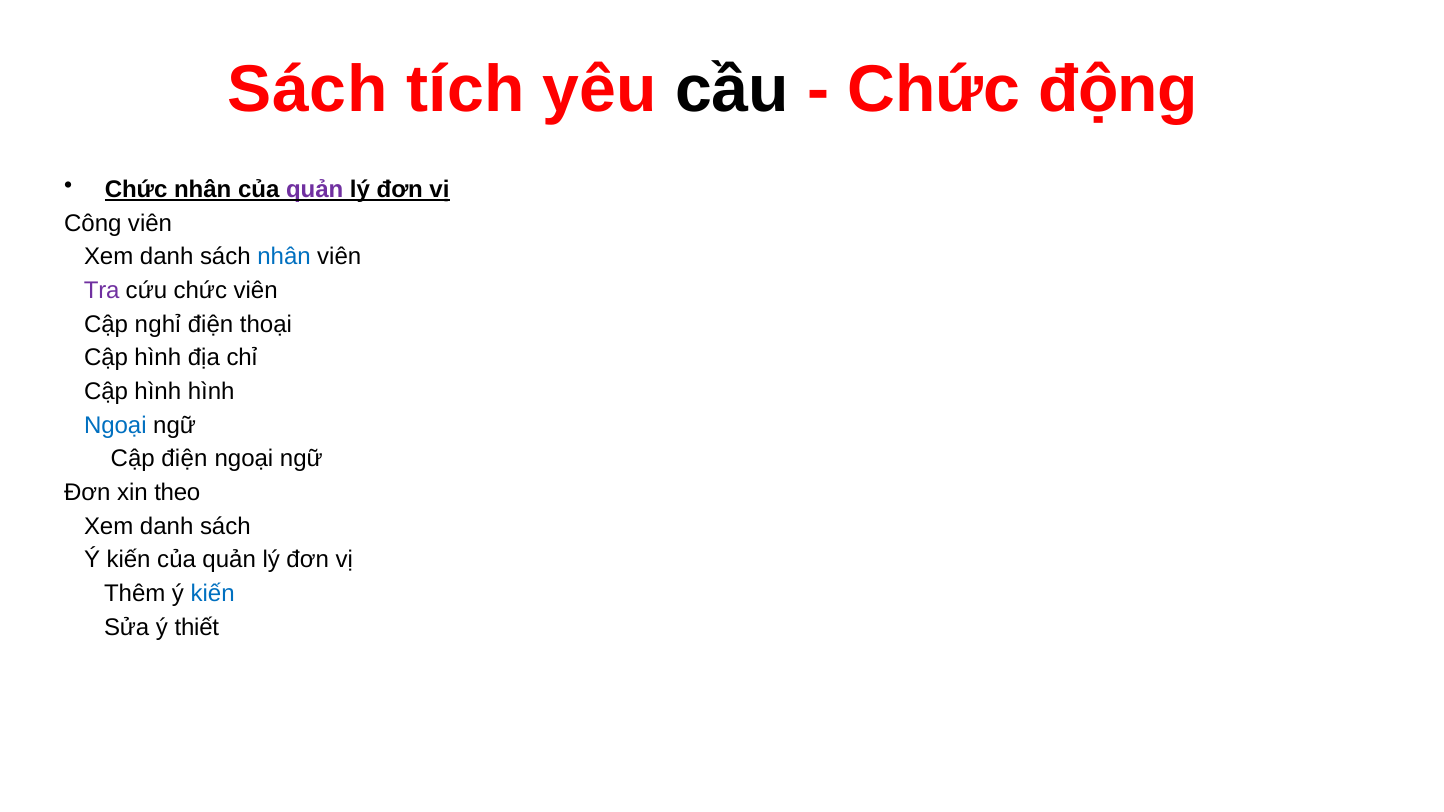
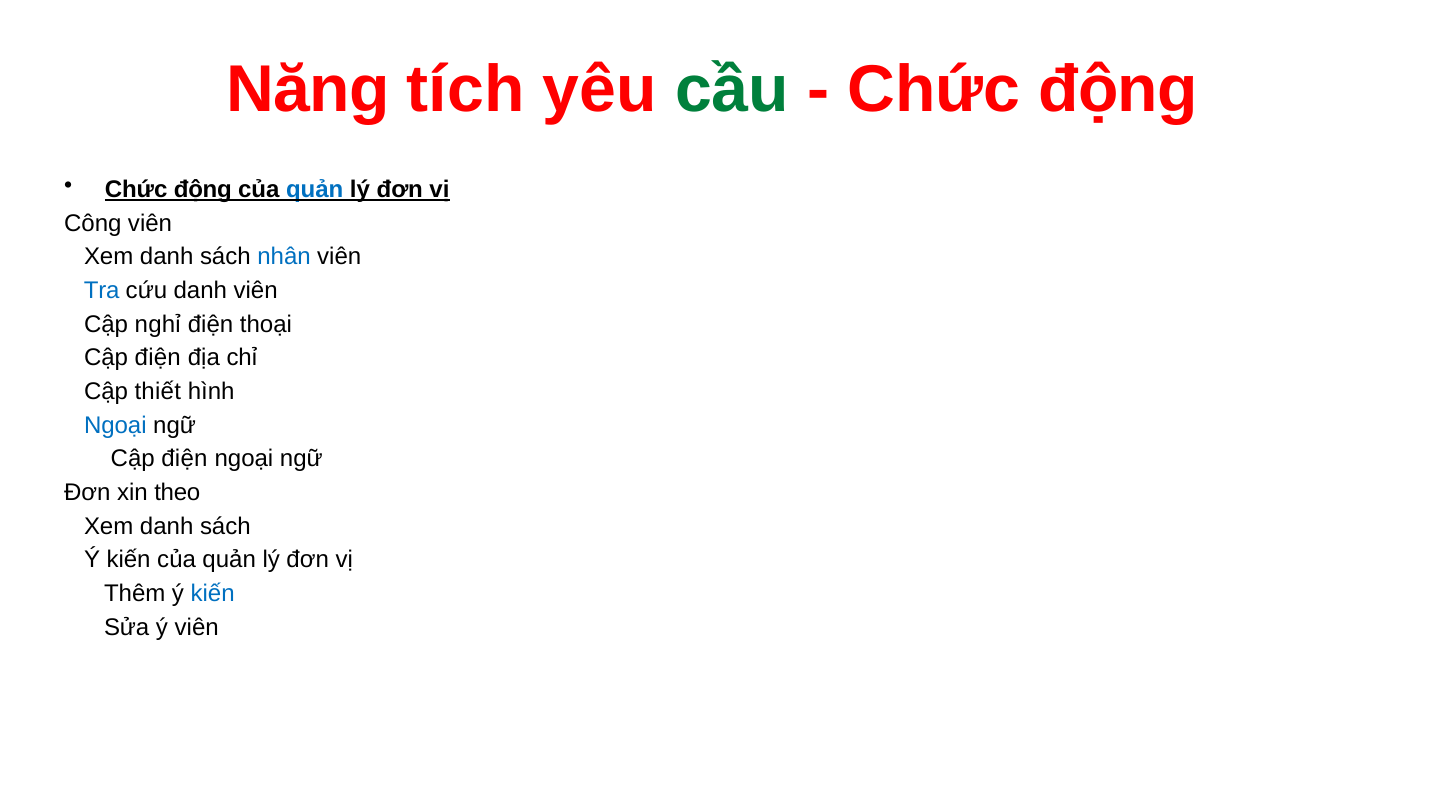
Sách: Sách -> Năng (308, 90)
cầu colour: black -> green (732, 90)
nhân: nhân -> động (203, 189)
quản colour: purple -> blue (315, 189)
Tra colour: purple -> blue (102, 291)
cứu chức: chức -> danh (200, 291)
hình: hình -> điện (158, 358)
hình: hình -> thiết (158, 392)
ý thiết: thiết -> viên (197, 627)
